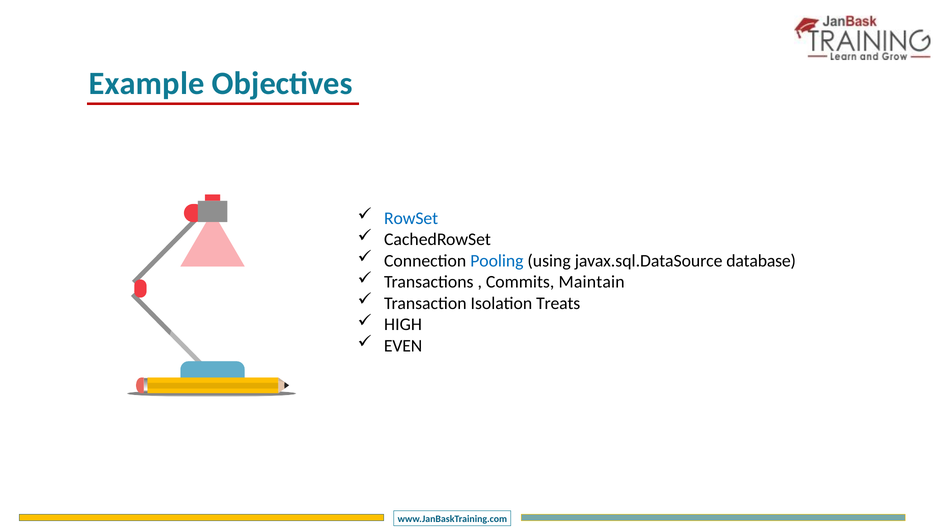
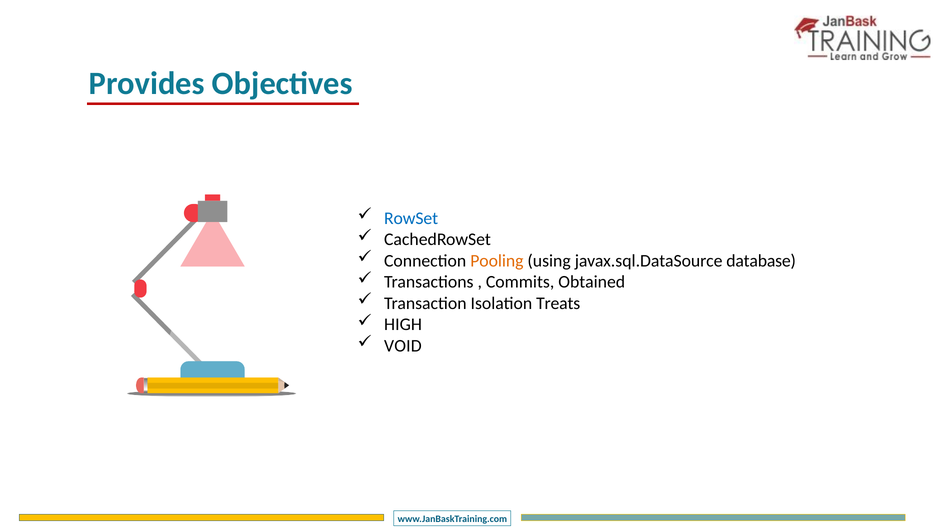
Example: Example -> Provides (147, 83)
Pooling colour: blue -> orange (497, 261)
Maintain: Maintain -> Obtained (592, 282)
EVEN: EVEN -> VOID (403, 346)
